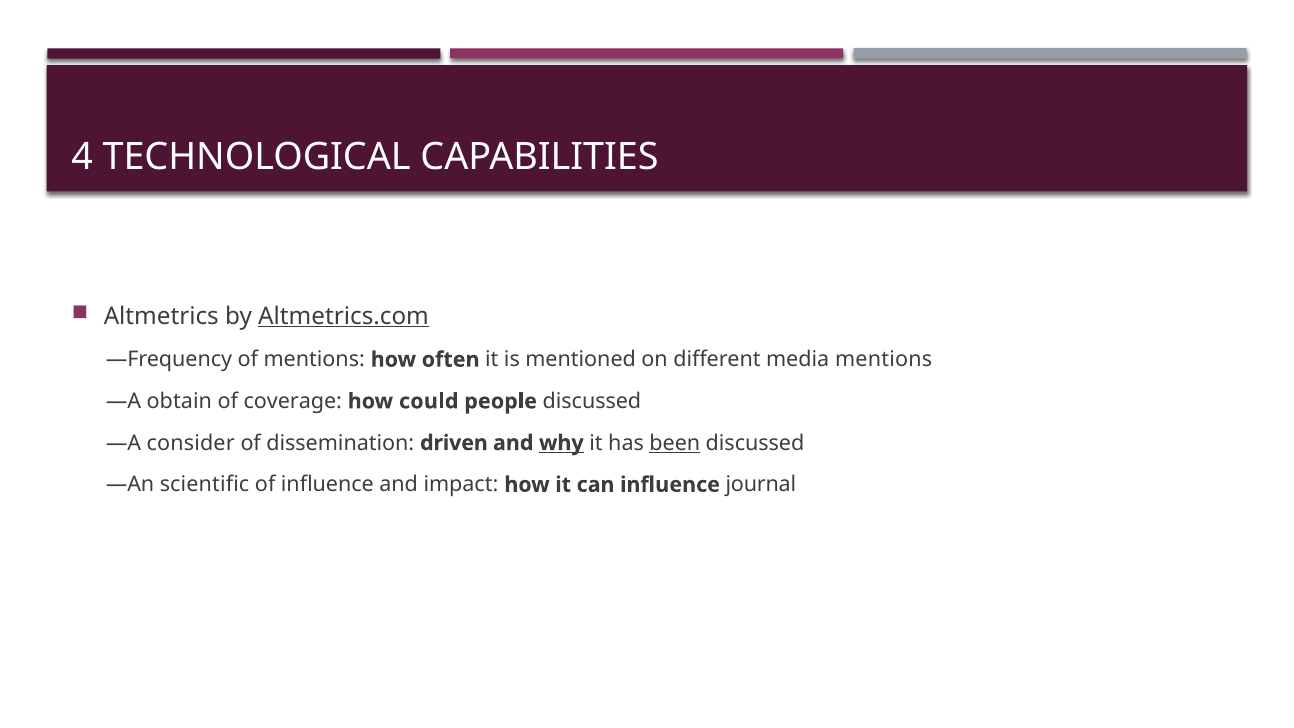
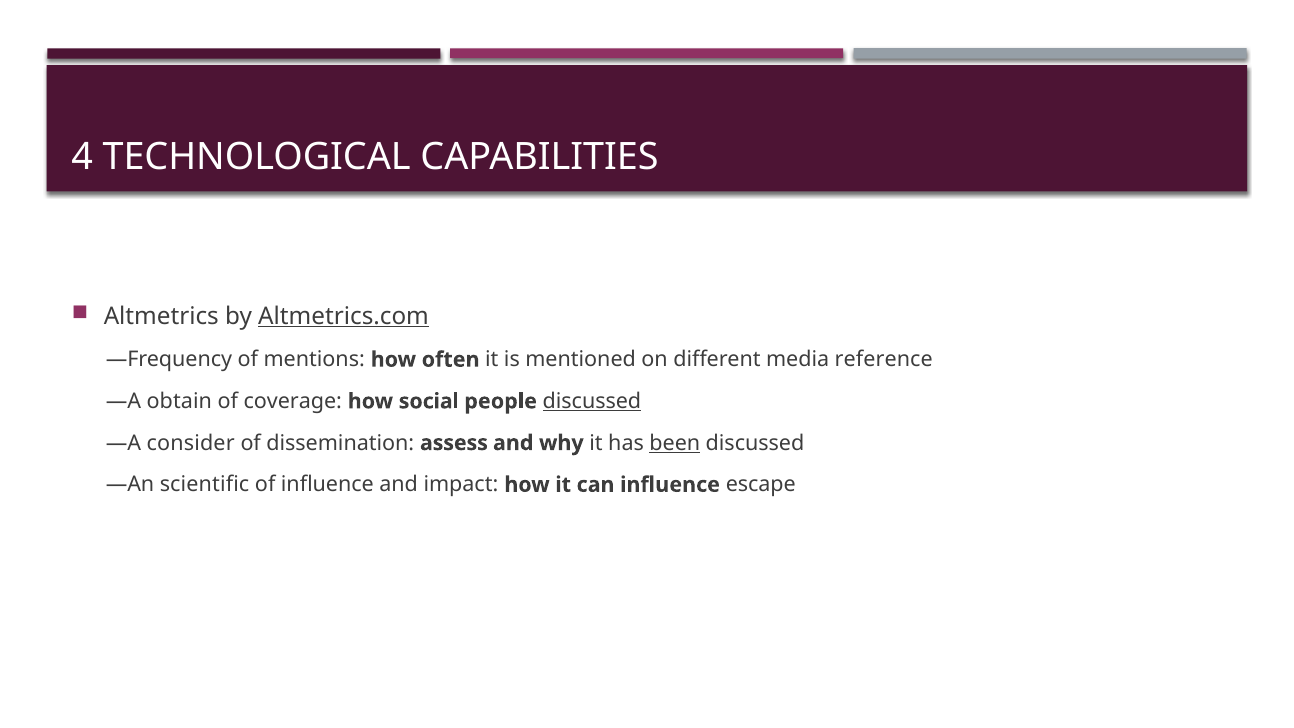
media mentions: mentions -> reference (884, 360)
could: could -> social (429, 401)
discussed underline: none -> present (592, 401)
driven: driven -> assess (454, 443)
why underline: present -> none (561, 443)
journal: journal -> escape (761, 485)
